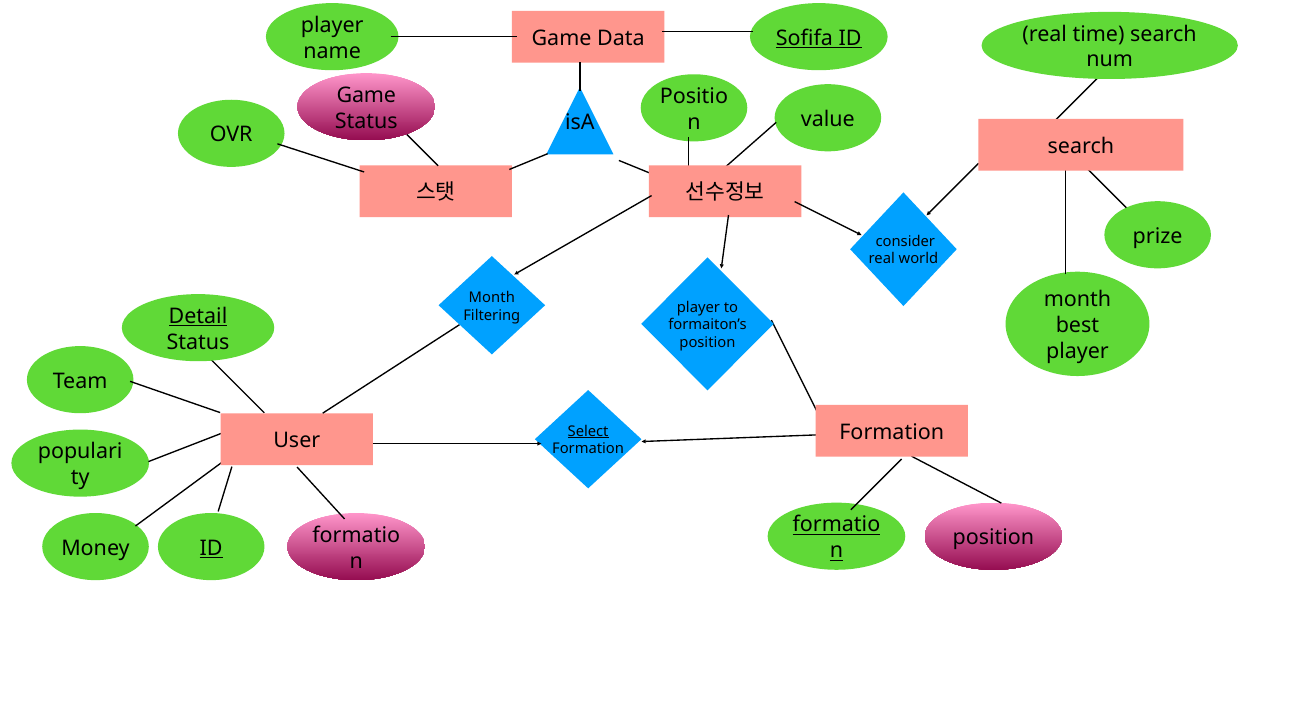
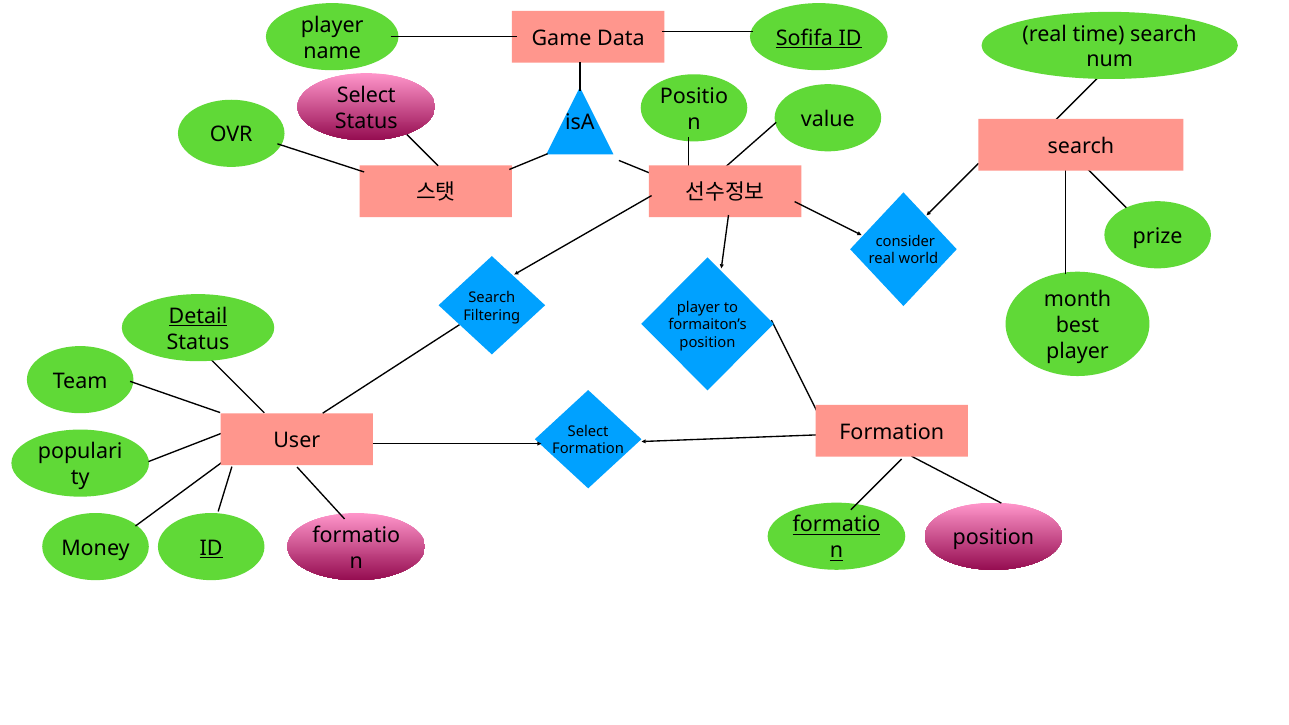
Game: Game -> Select (366, 95)
Month: Month -> Search (492, 297)
Select underline: present -> none (588, 431)
